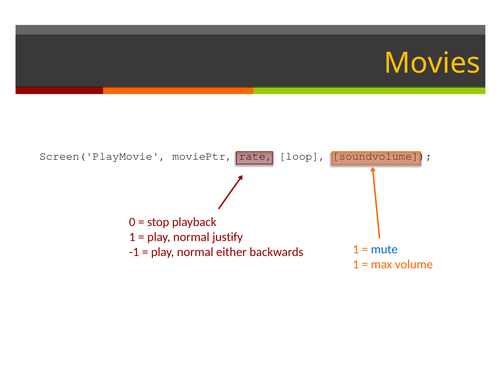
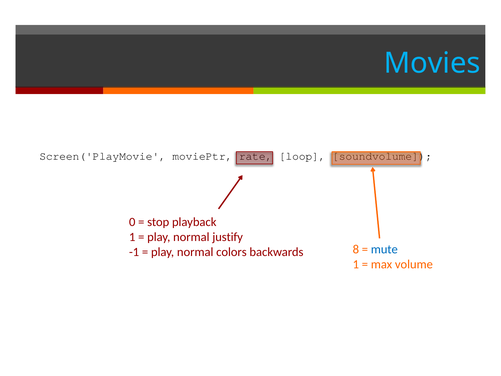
Movies colour: yellow -> light blue (432, 63)
either: either -> colors (231, 252)
backwards 1: 1 -> 8 (356, 249)
